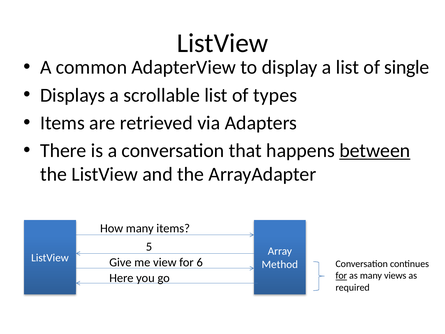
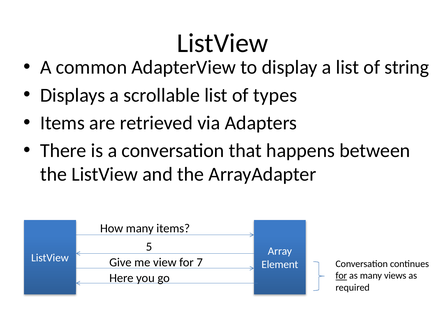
single: single -> string (407, 67)
between underline: present -> none (375, 150)
6: 6 -> 7 (200, 262)
Method: Method -> Element (280, 264)
